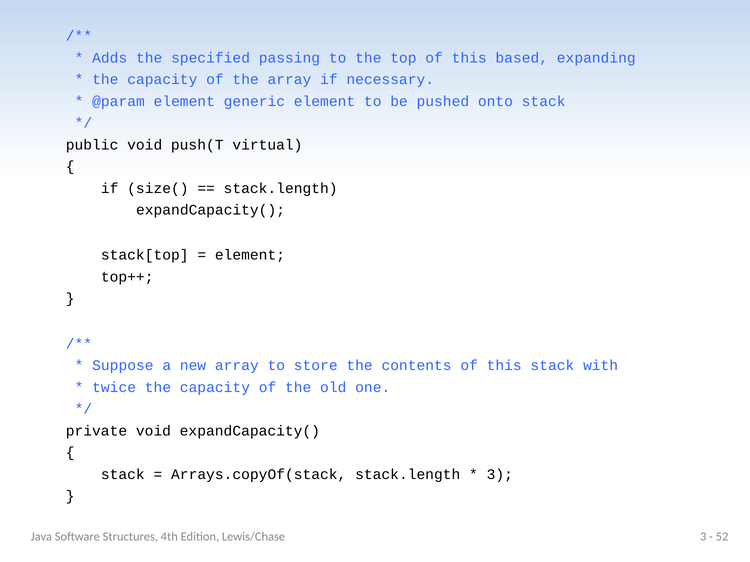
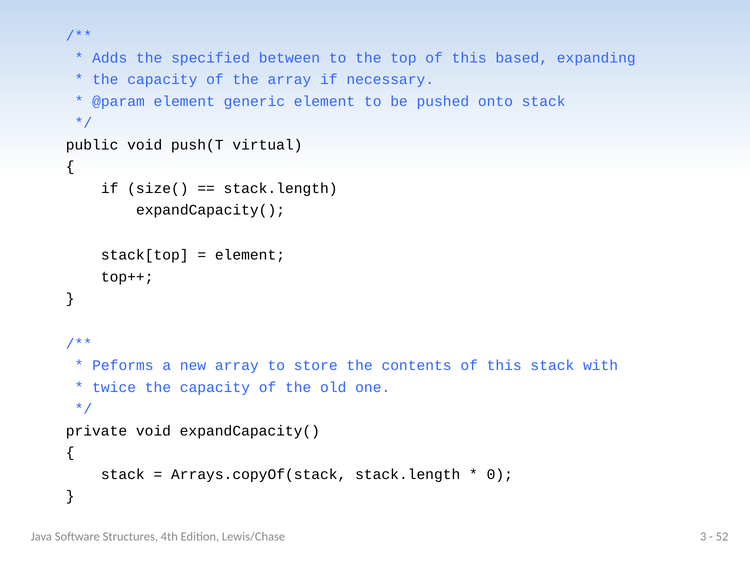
passing: passing -> between (289, 58)
Suppose: Suppose -> Peforms (123, 366)
3: 3 -> 0 (500, 475)
